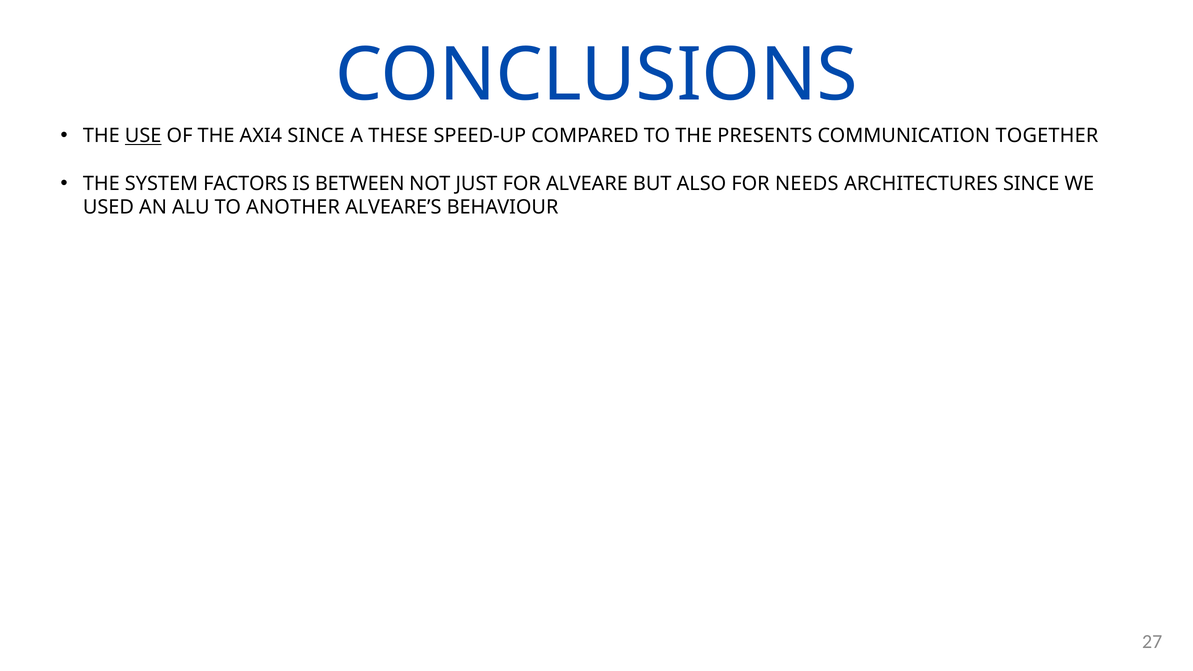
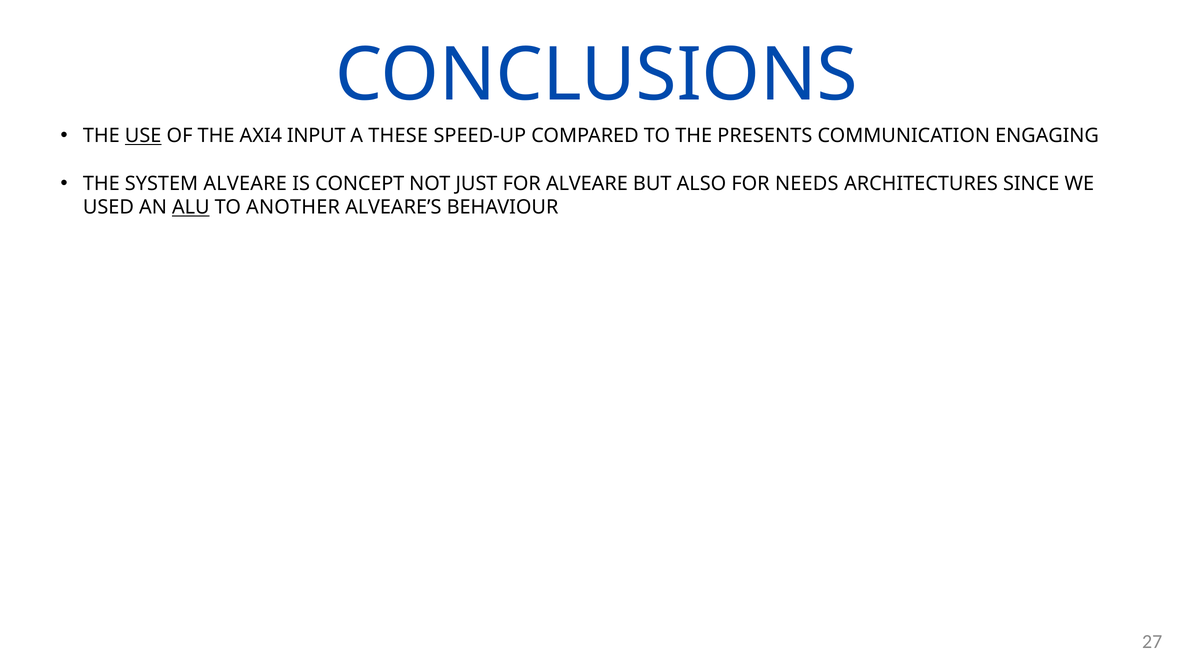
AXI4 SINCE: SINCE -> INPUT (316, 136)
TOGETHER: TOGETHER -> ENGAGING (1047, 136)
SYSTEM FACTORS: FACTORS -> ALVEARE (245, 184)
BETWEEN: BETWEEN -> CONCEPT (360, 184)
ALU underline: none -> present (191, 207)
